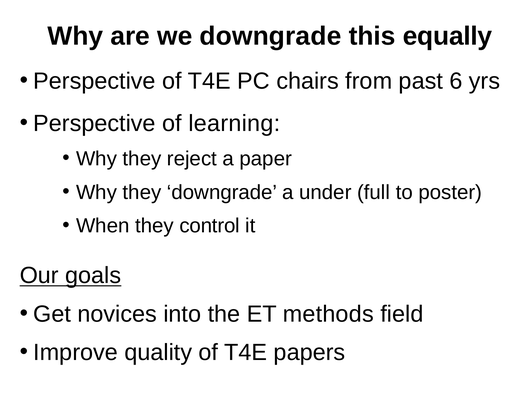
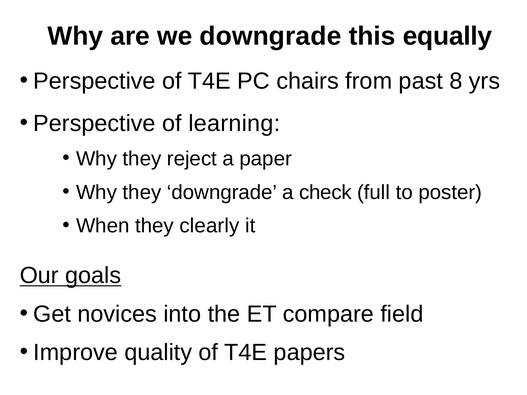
6: 6 -> 8 (456, 81)
under: under -> check (325, 192)
control: control -> clearly (209, 226)
methods: methods -> compare (328, 314)
